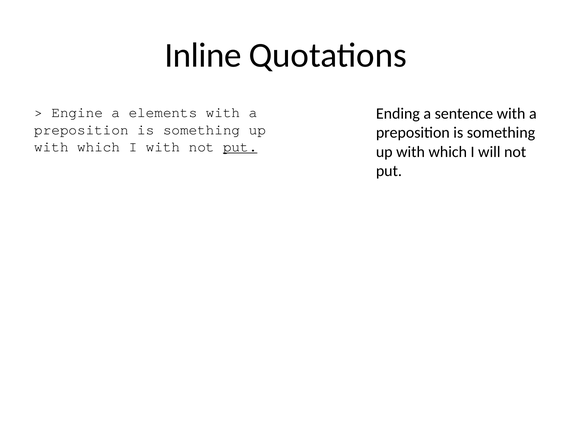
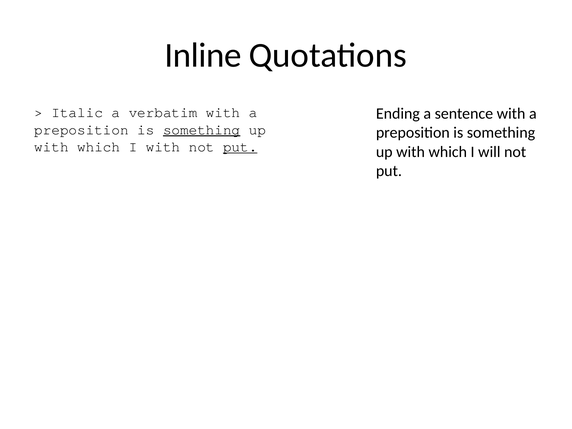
Engine: Engine -> Italic (77, 113)
elements: elements -> verbatim (163, 113)
something underline: none -> present (202, 130)
